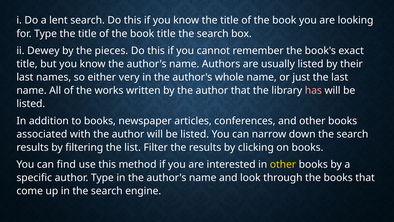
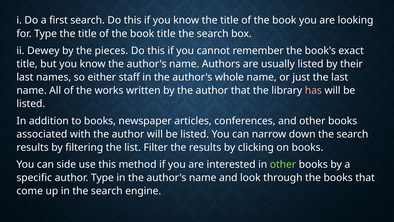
lent: lent -> first (59, 20)
very: very -> staff (129, 77)
find: find -> side (66, 164)
other colour: yellow -> light green (283, 164)
